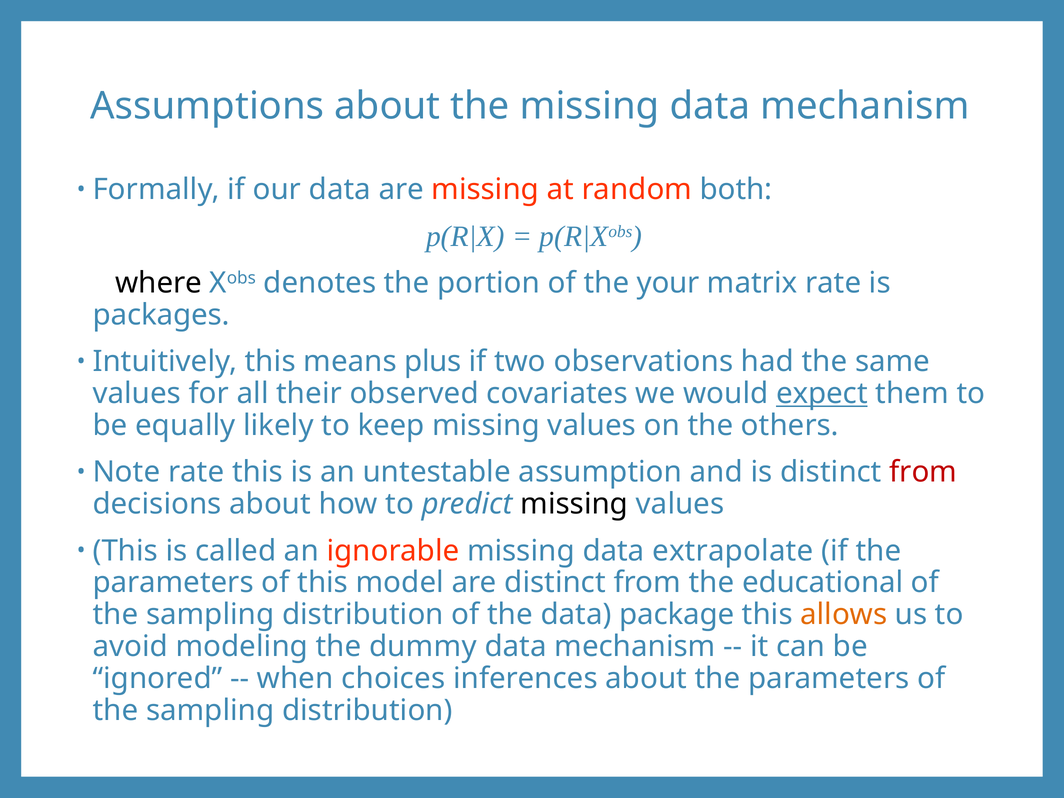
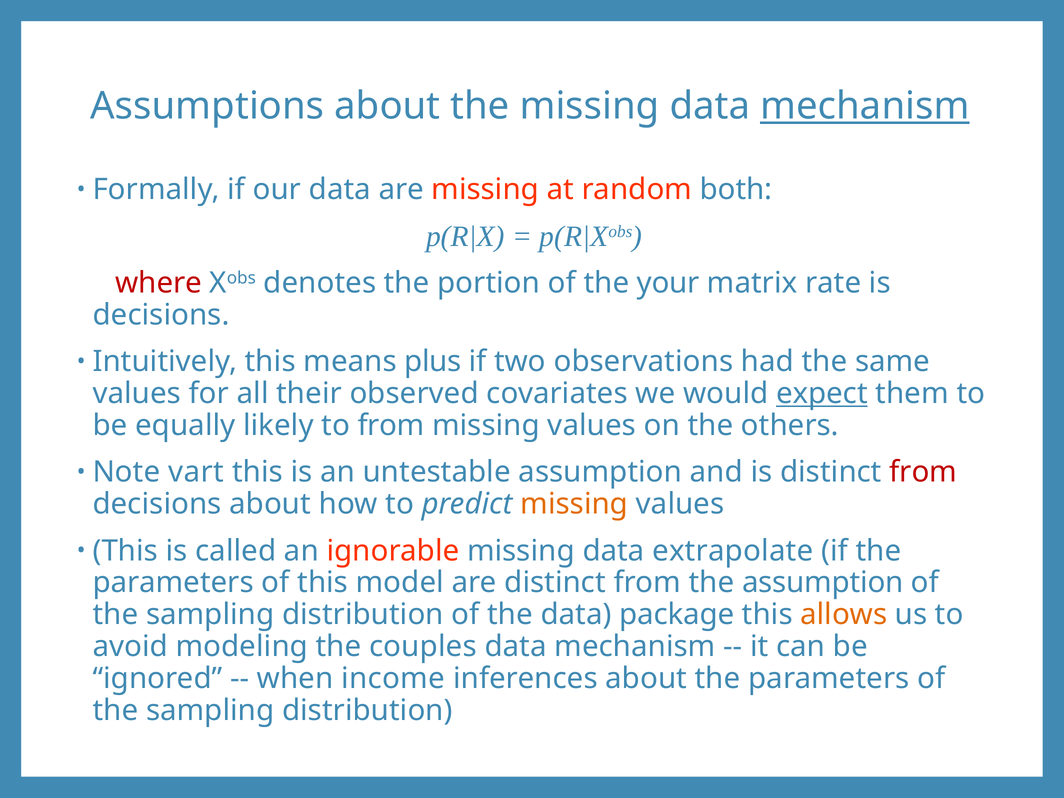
mechanism underline: none -> present (865, 106)
where colour: black -> red (159, 283)
packages: packages -> decisions (161, 315)
to keep: keep -> from (391, 425)
Note rate: rate -> vart (196, 472)
missing colour: black -> orange (574, 504)
the educational: educational -> assumption (823, 583)
dummy: dummy -> couples (423, 647)
choices: choices -> income (393, 678)
